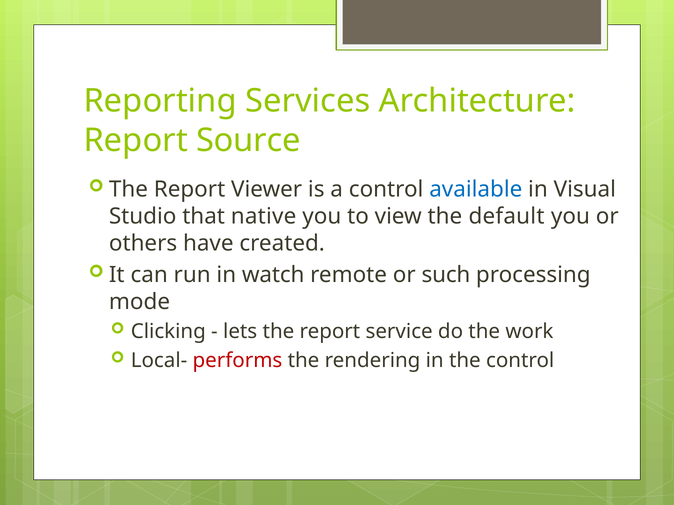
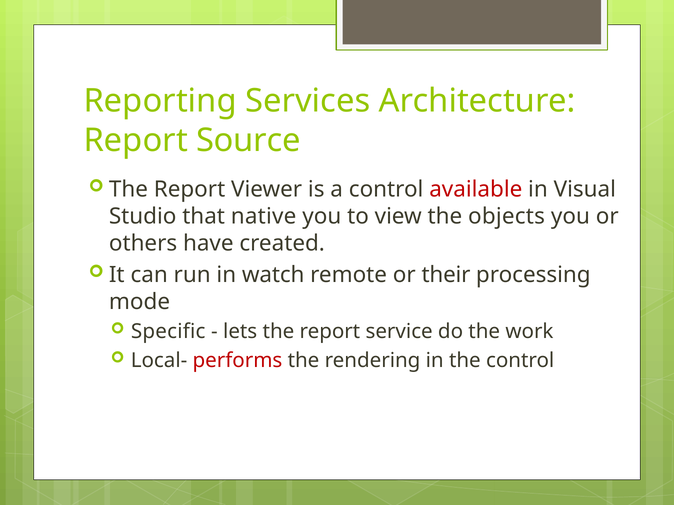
available colour: blue -> red (476, 190)
default: default -> objects (507, 217)
such: such -> their (446, 275)
Clicking: Clicking -> Specific (168, 332)
